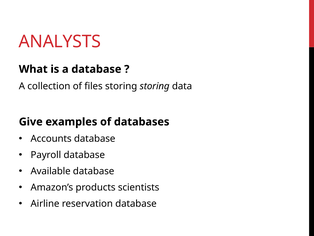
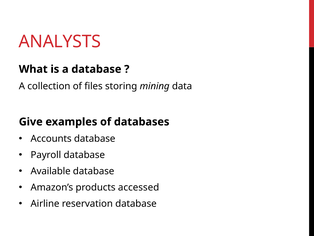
storing storing: storing -> mining (155, 86)
scientists: scientists -> accessed (139, 187)
